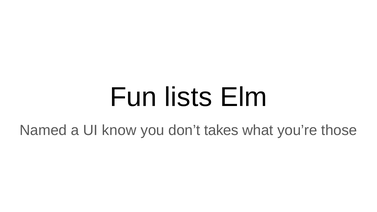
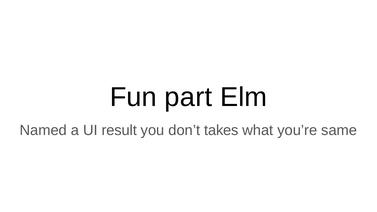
lists: lists -> part (188, 97)
know: know -> result (119, 130)
those: those -> same (339, 130)
